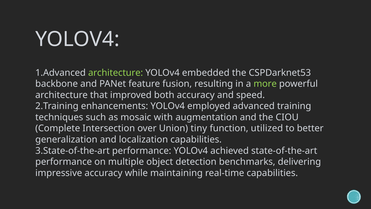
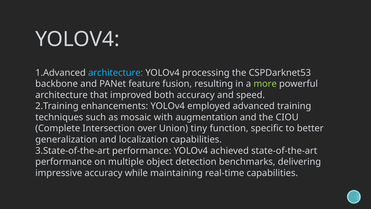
architecture colour: light green -> light blue (116, 73)
embedded: embedded -> processing (206, 73)
utilized: utilized -> specific (267, 128)
